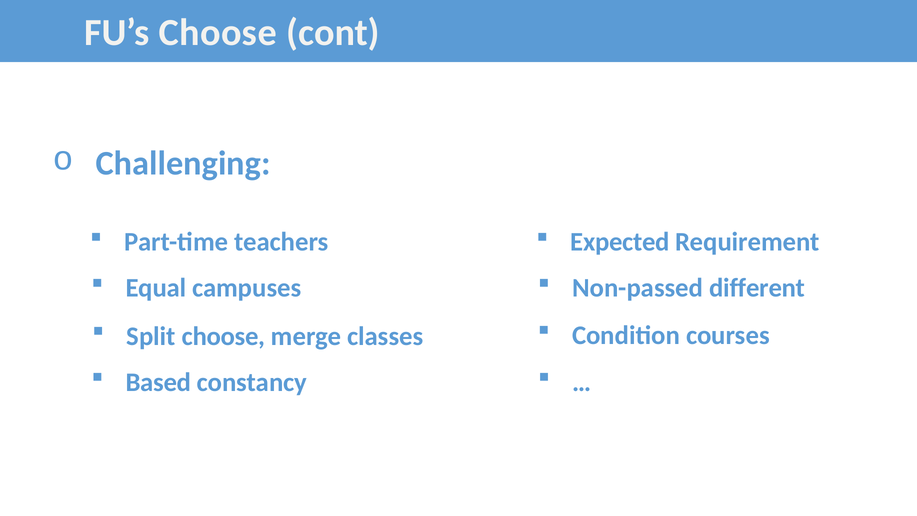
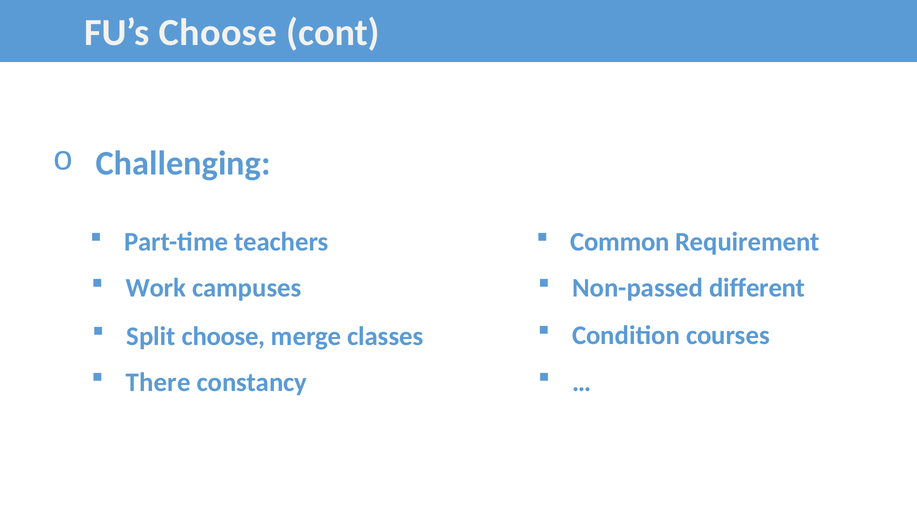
Expected: Expected -> Common (620, 242)
Equal: Equal -> Work (156, 288)
Based: Based -> There (158, 382)
